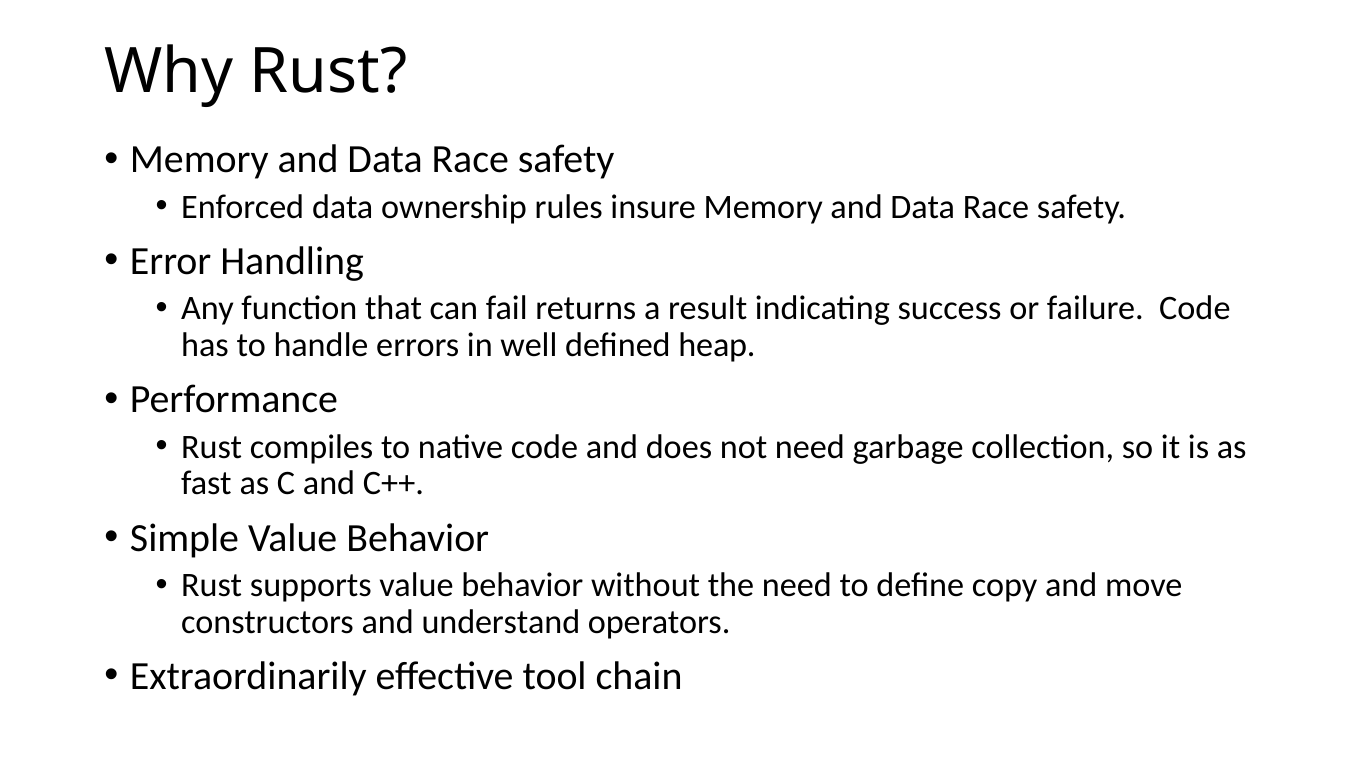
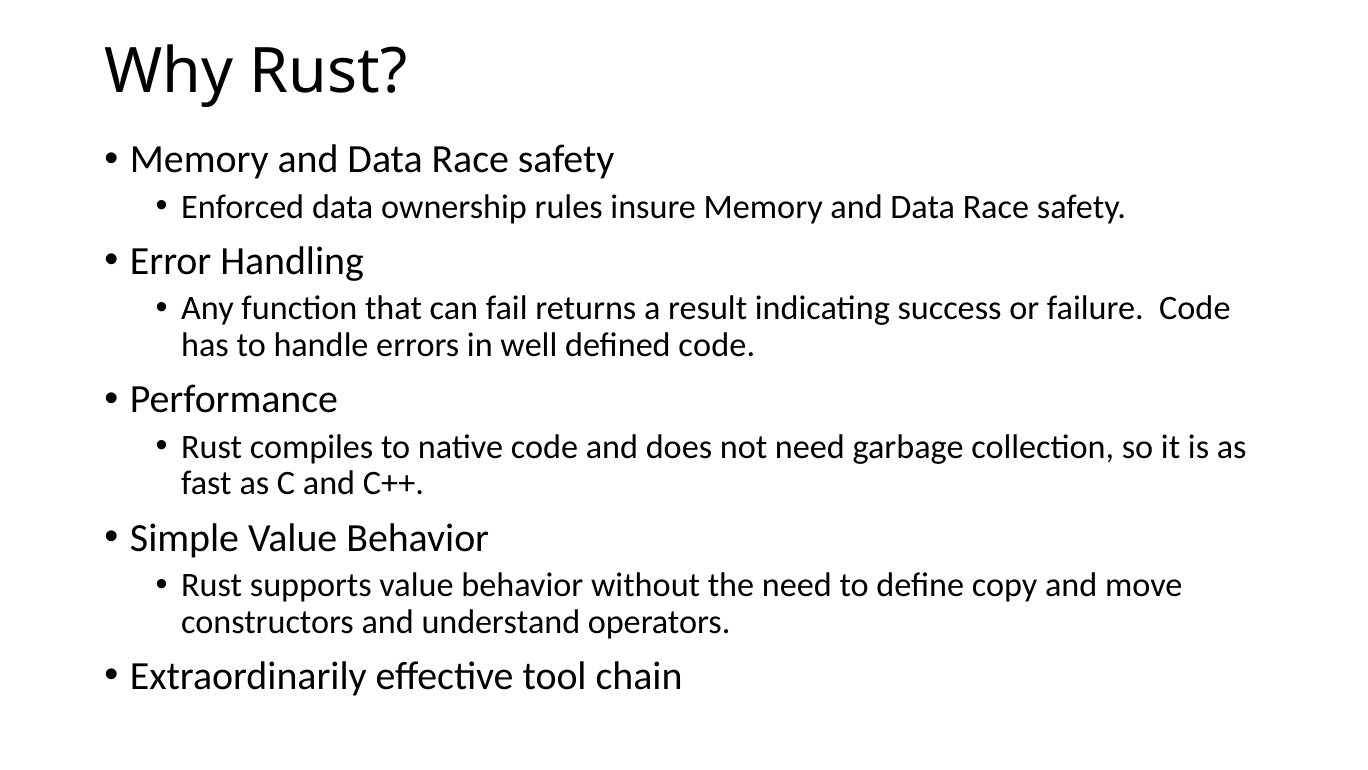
defined heap: heap -> code (717, 345)
